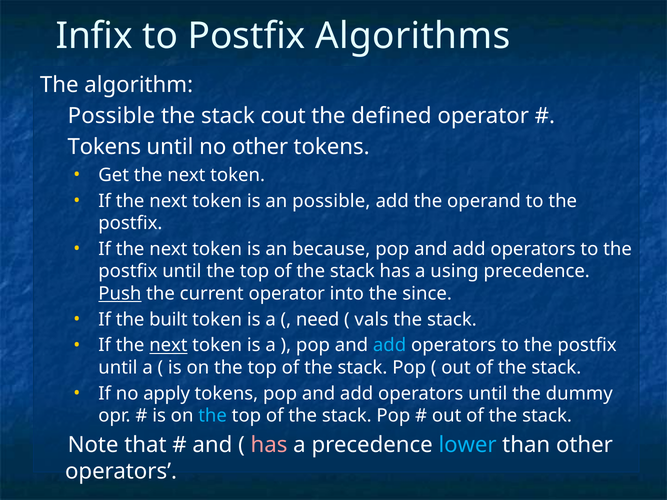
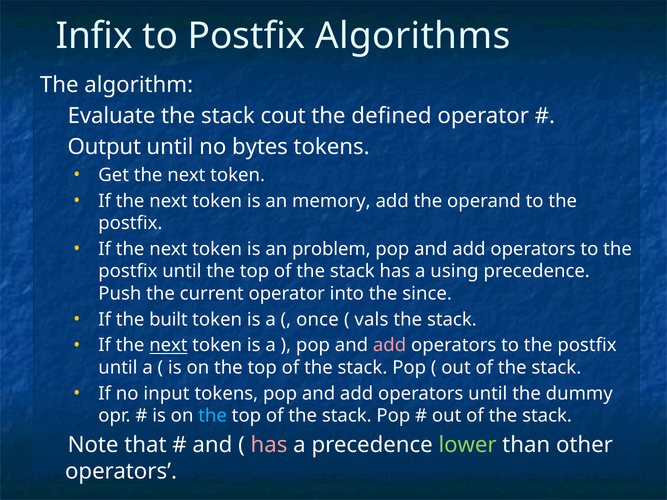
Possible: Possible -> Evaluate (112, 116)
Tokens: Tokens -> Output (104, 147)
no other: other -> bytes (260, 147)
an possible: possible -> memory (331, 201)
because: because -> problem (331, 249)
Push underline: present -> none (120, 294)
need: need -> once (317, 320)
add colour: light blue -> pink (390, 346)
apply: apply -> input (166, 394)
lower colour: light blue -> light green (468, 445)
